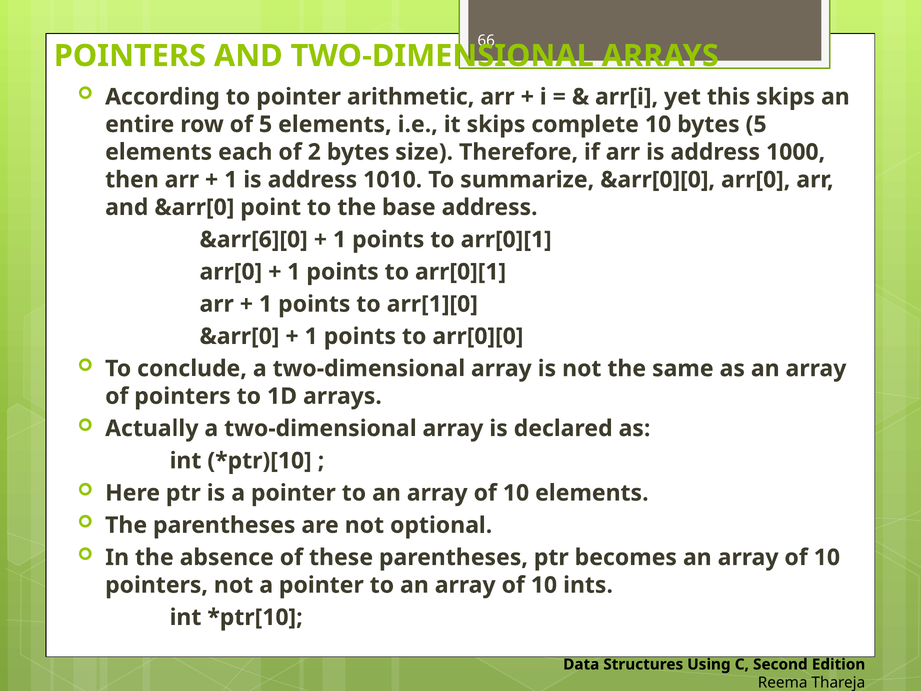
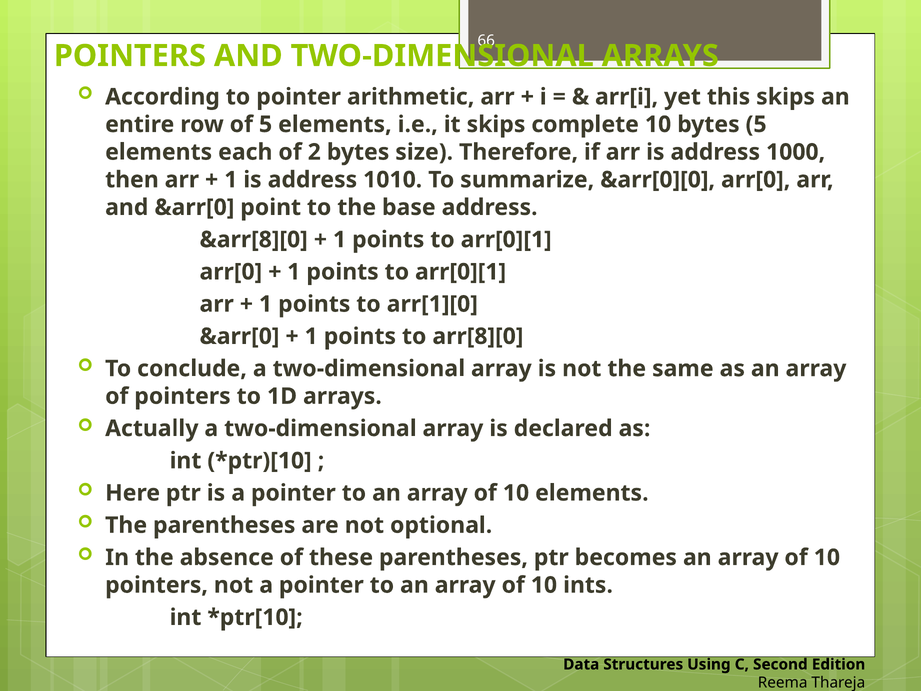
&arr[6][0: &arr[6][0 -> &arr[8][0 (254, 240)
arr[0][0: arr[0][0 -> arr[8][0 (478, 336)
